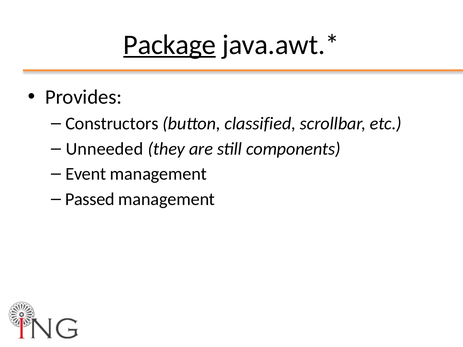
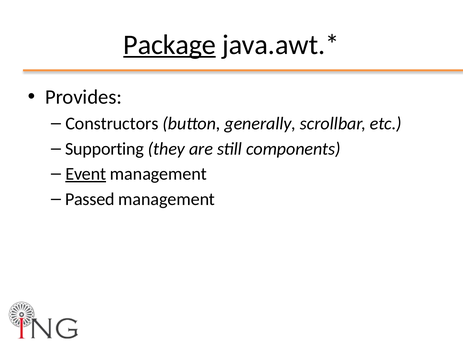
classified: classified -> generally (260, 124)
Unneeded: Unneeded -> Supporting (105, 149)
Event underline: none -> present (86, 174)
